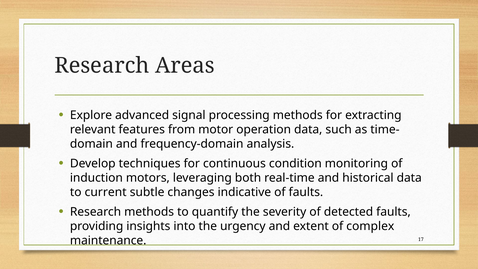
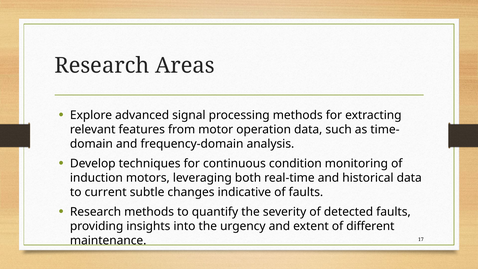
complex: complex -> different (370, 226)
